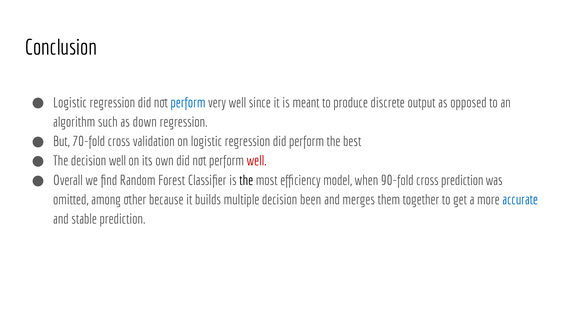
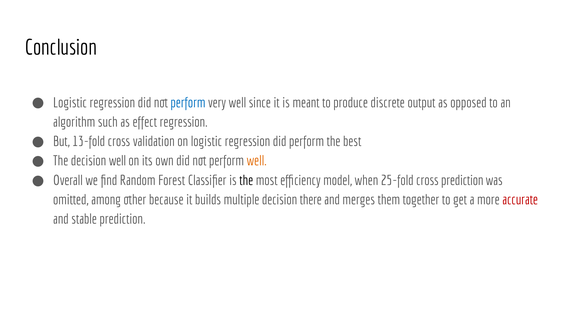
down: down -> effect (145, 122)
70-fold: 70-fold -> 13-fold (89, 142)
well colour: red -> orange (257, 161)
90-fold: 90-fold -> 25-fold (397, 181)
been: been -> there (311, 200)
accurate colour: blue -> red (520, 200)
